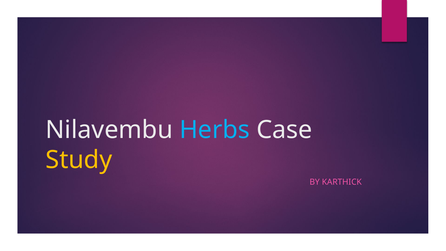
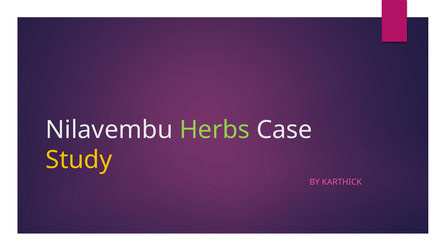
Herbs colour: light blue -> light green (215, 130)
